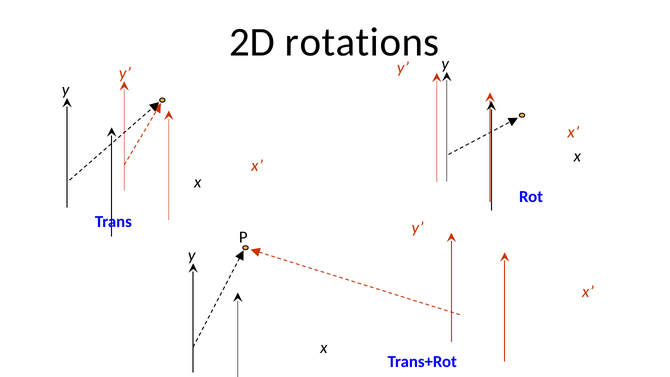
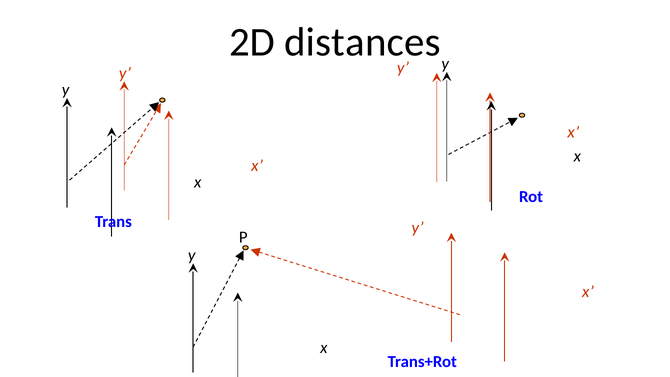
rotations: rotations -> distances (362, 42)
